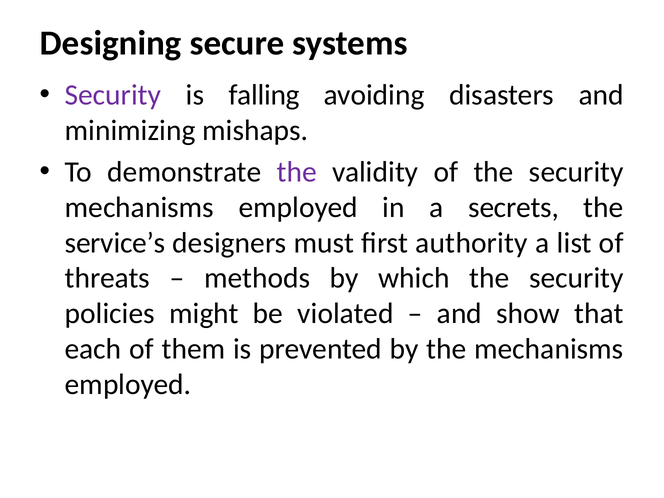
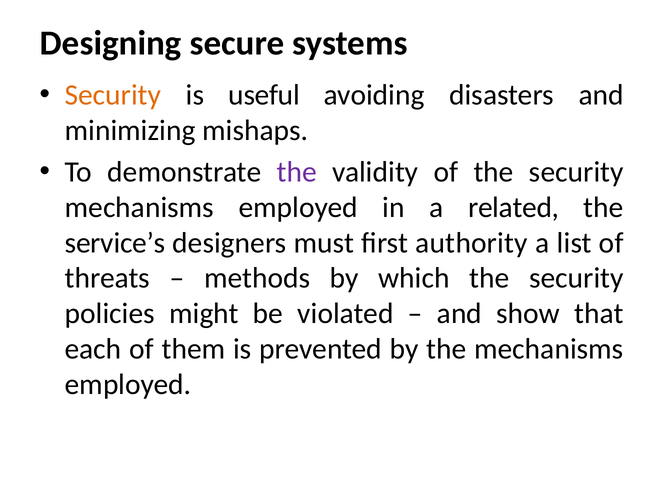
Security colour: purple -> orange (113, 95)
falling: falling -> useful (264, 95)
secrets: secrets -> related (514, 207)
